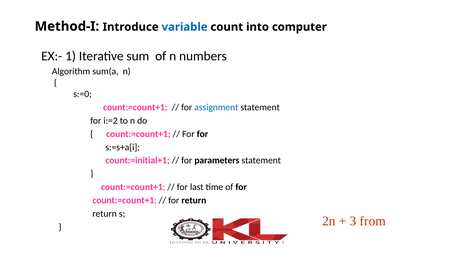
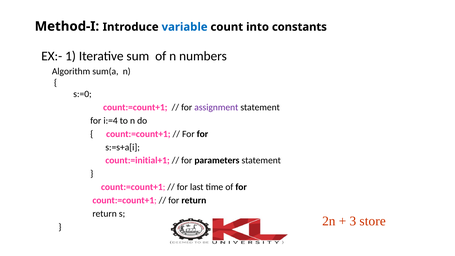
computer: computer -> constants (299, 27)
assignment colour: blue -> purple (216, 107)
i:=2: i:=2 -> i:=4 (111, 121)
from: from -> store (373, 221)
